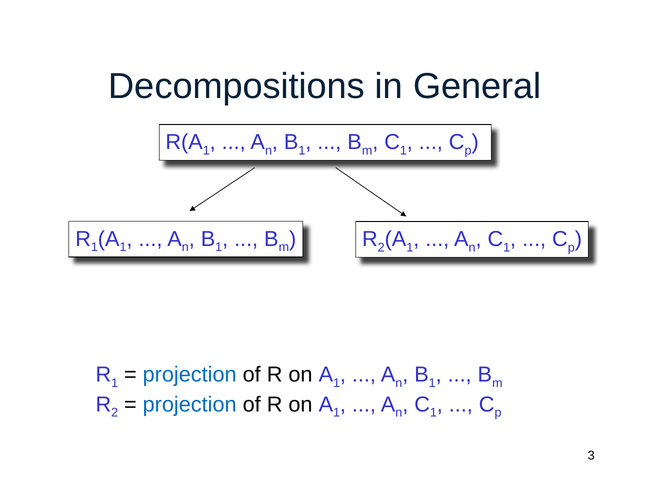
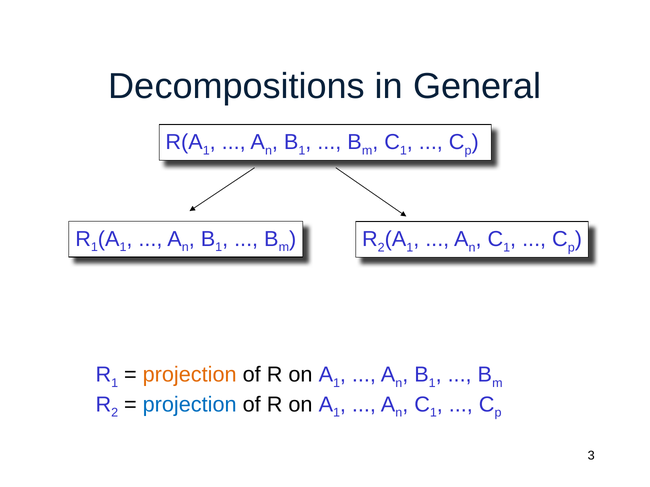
projection colour: blue -> orange (190, 375)
